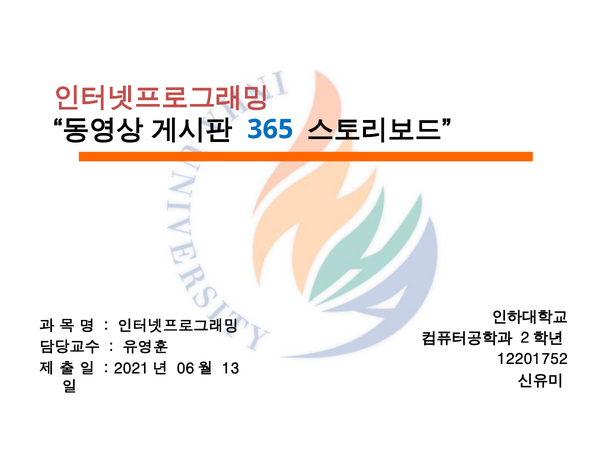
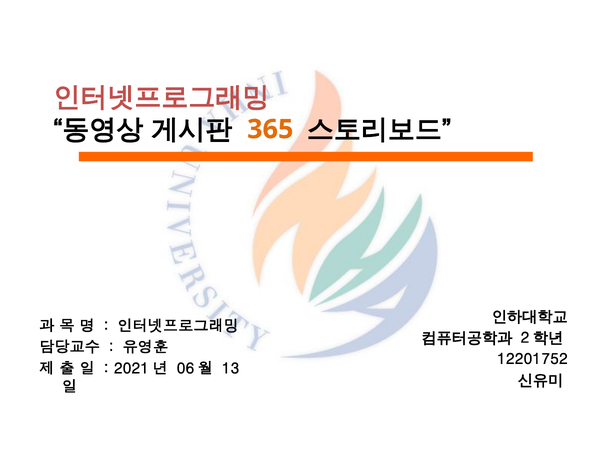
365 colour: blue -> orange (270, 129)
